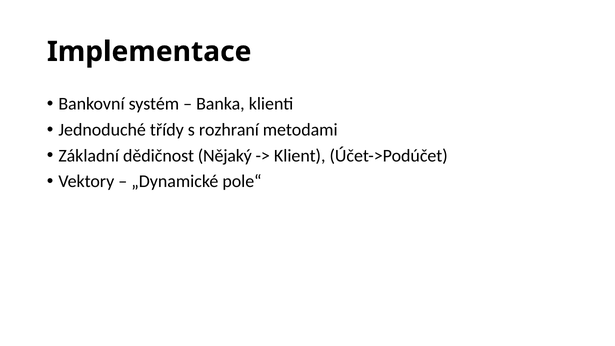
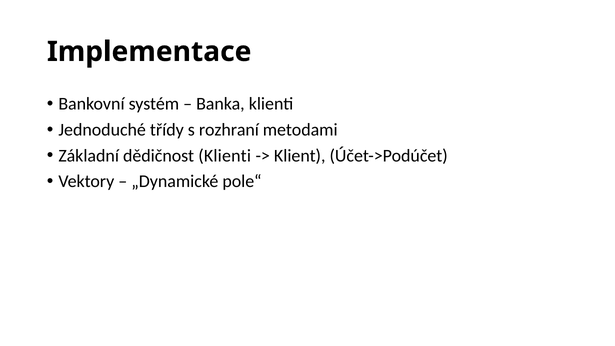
dědičnost Nějaký: Nějaký -> Klienti (225, 156)
